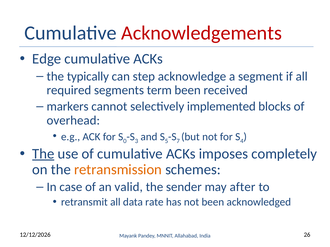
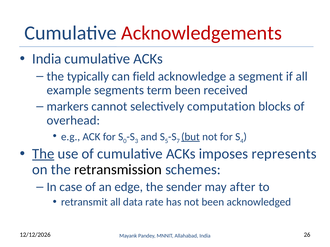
Edge: Edge -> India (47, 59)
step: step -> field (144, 76)
required: required -> example (69, 90)
implemented: implemented -> computation (221, 107)
but underline: none -> present (190, 137)
completely: completely -> represents (284, 154)
retransmission colour: orange -> black (118, 170)
valid: valid -> edge (129, 187)
